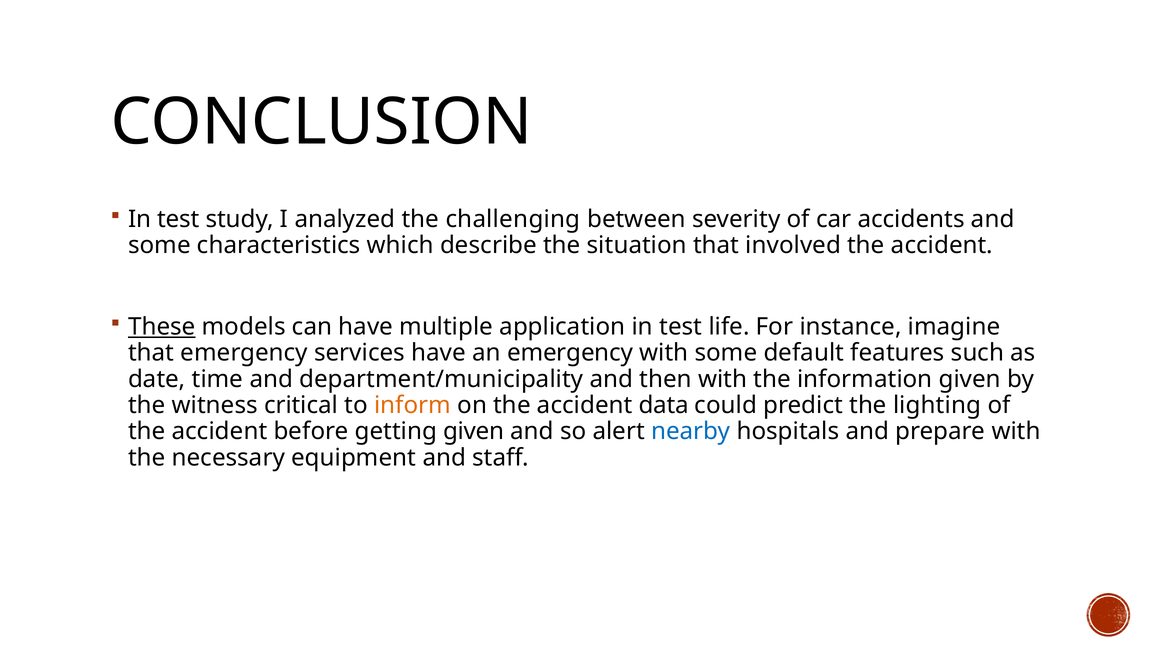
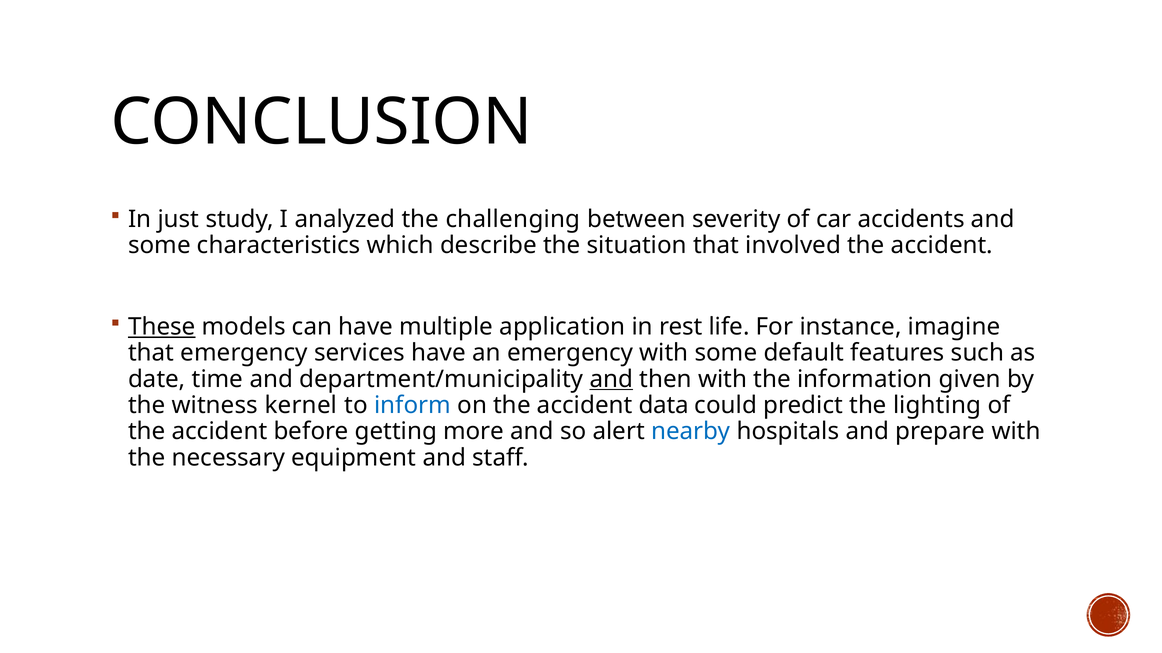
test: test -> just (178, 220)
application in test: test -> rest (681, 327)
and underline: none -> present (611, 379)
critical: critical -> kernel (301, 406)
inform colour: orange -> blue (412, 406)
getting given: given -> more (474, 432)
